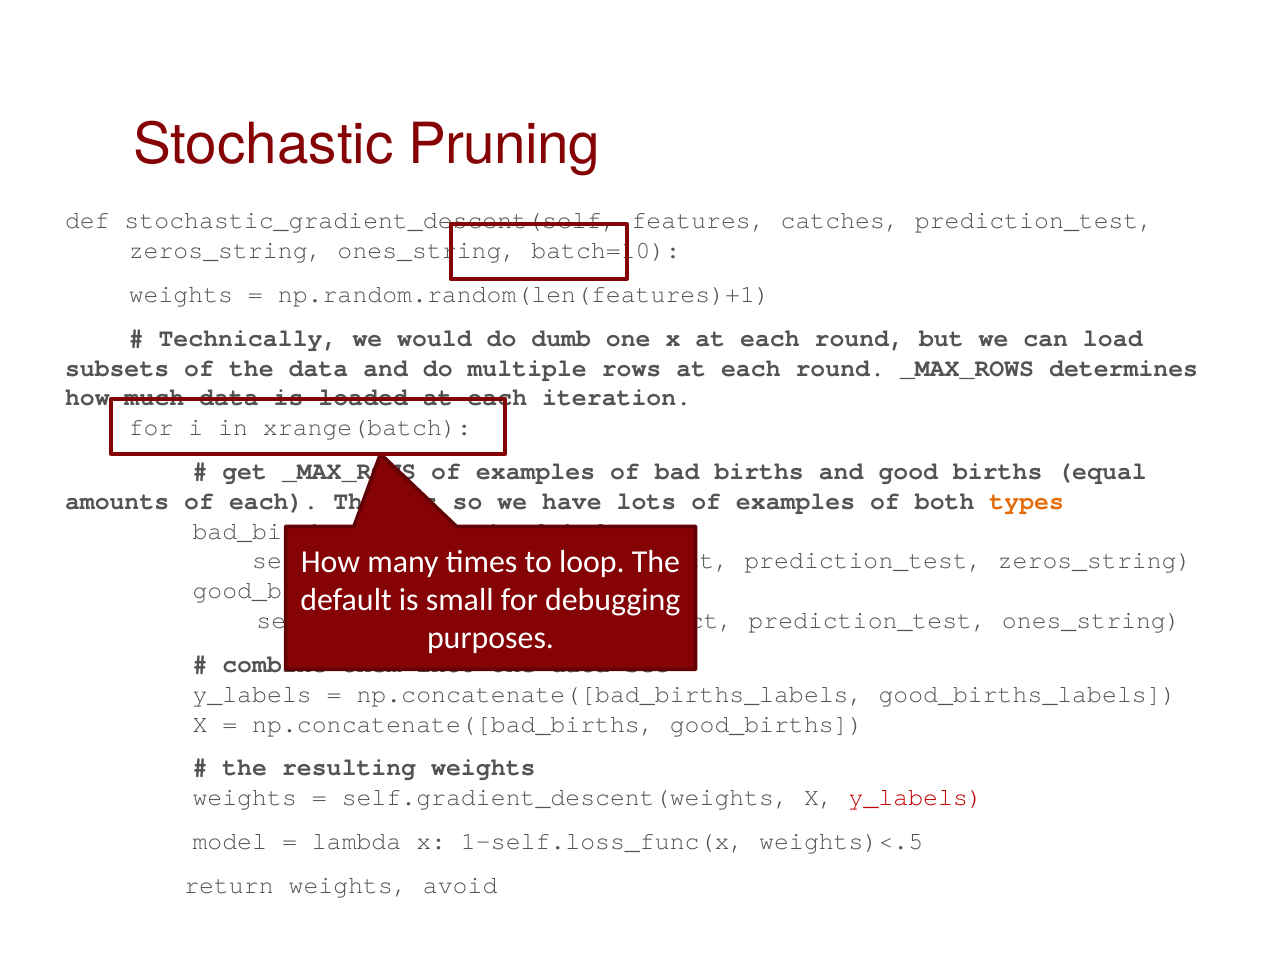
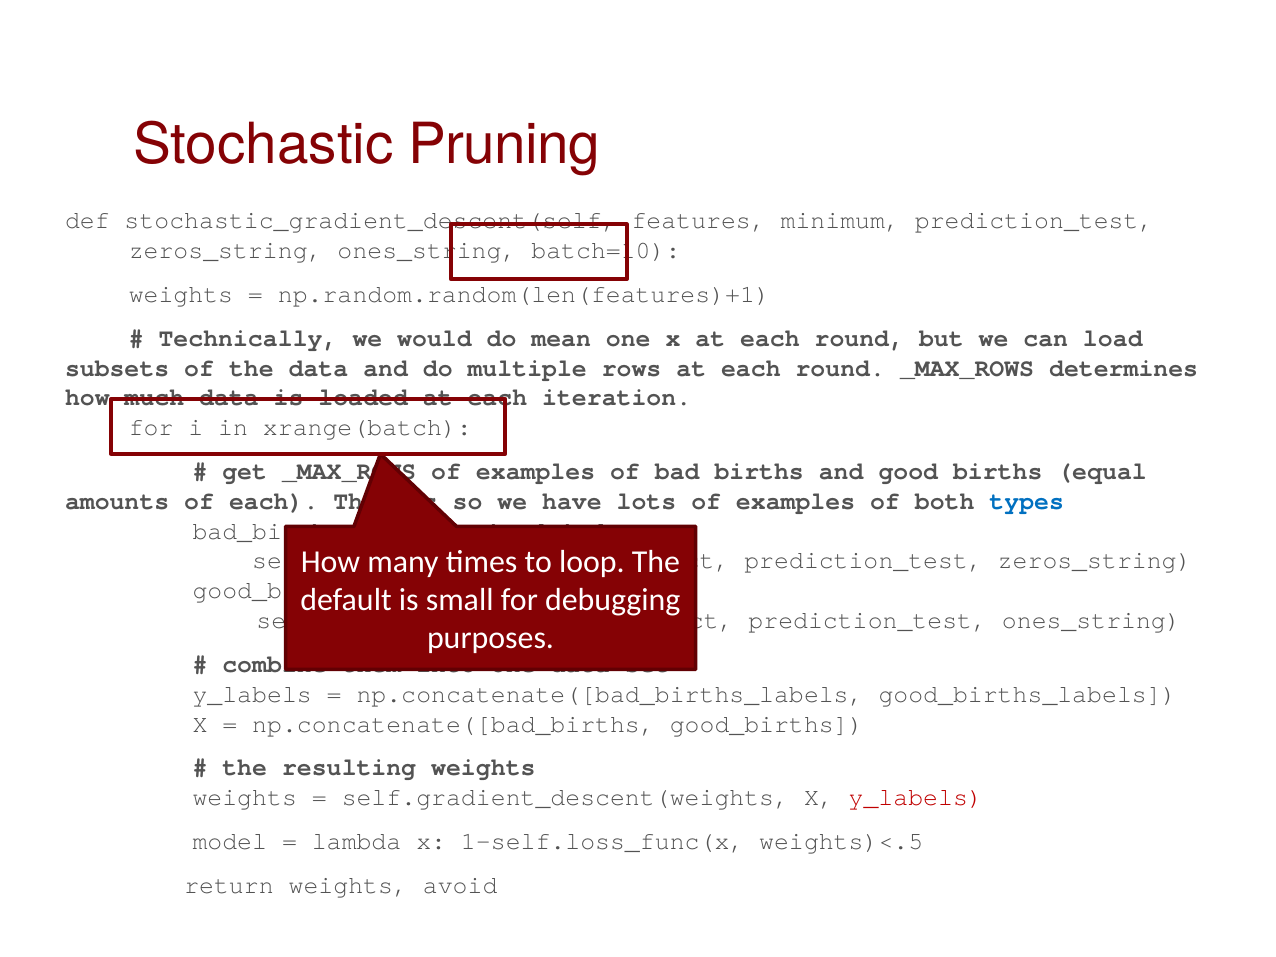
catches: catches -> minimum (840, 220)
dumb: dumb -> mean (561, 338)
types colour: orange -> blue (1027, 501)
